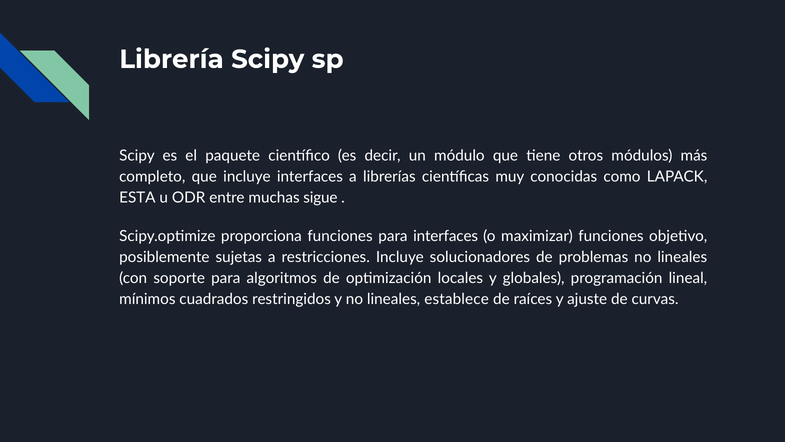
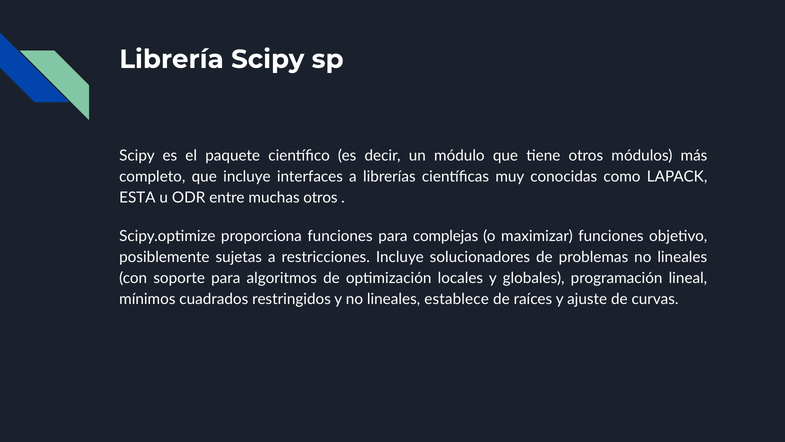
muchas sigue: sigue -> otros (320, 197)
para interfaces: interfaces -> complejas (446, 236)
